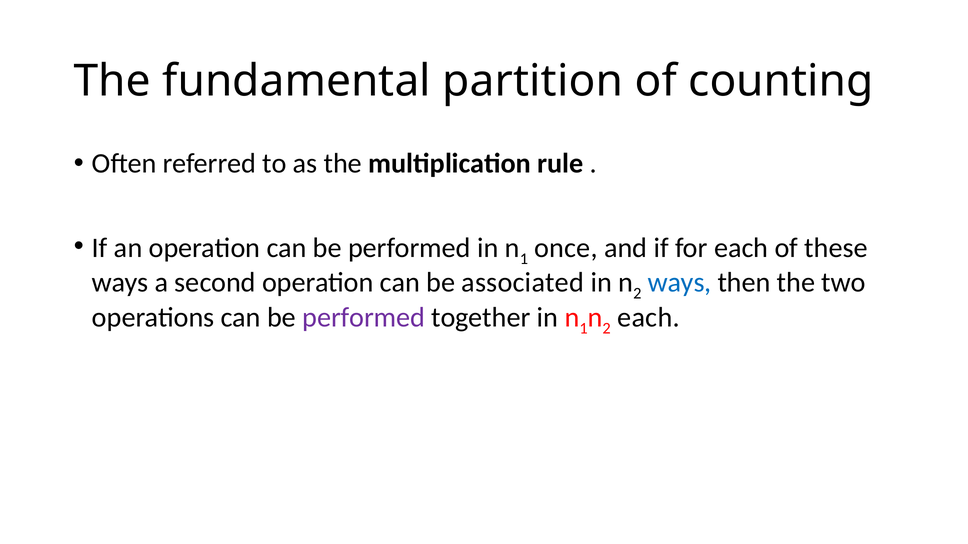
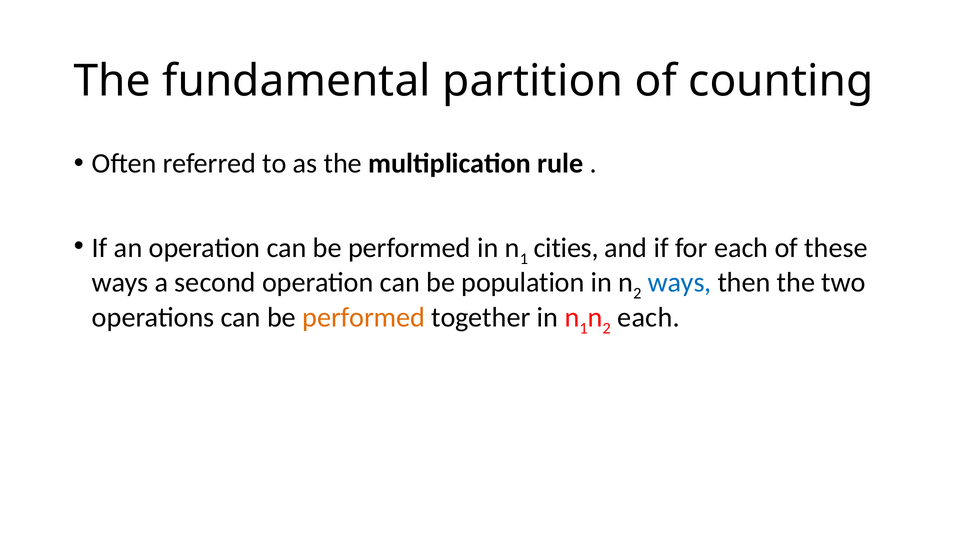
once: once -> cities (566, 248)
associated: associated -> population (523, 283)
performed colour: purple -> orange (364, 318)
